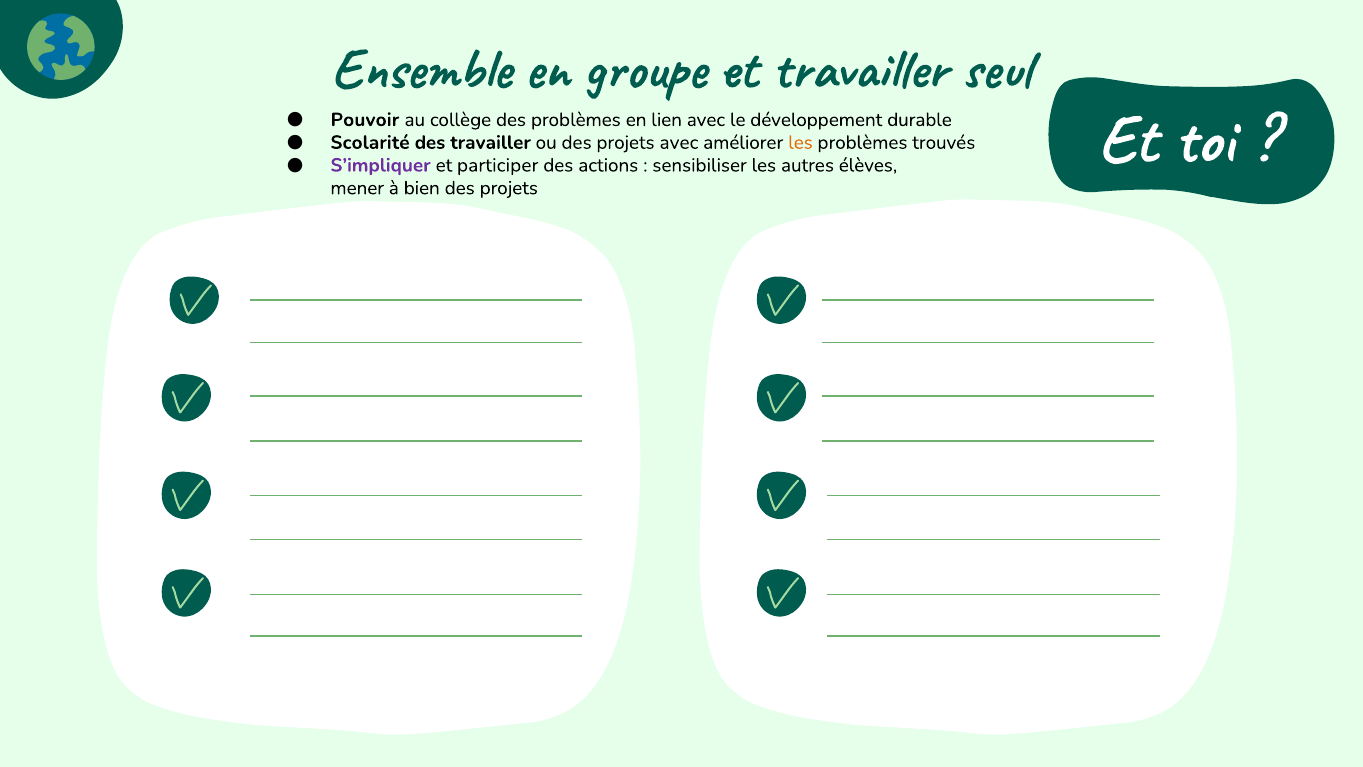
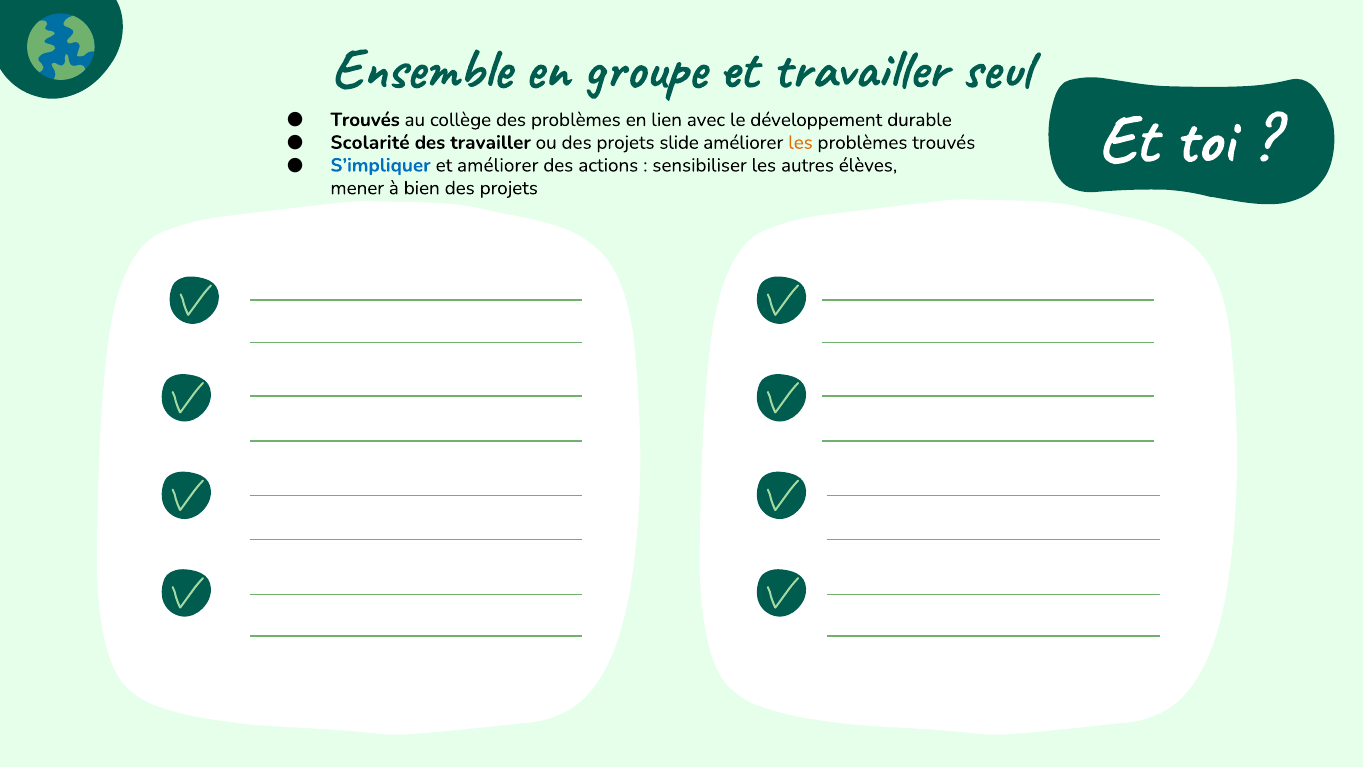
Pouvoir: Pouvoir -> Trouvés (365, 120)
projets avec: avec -> slide (679, 142)
S’impliquer colour: purple -> blue (381, 165)
et participer: participer -> améliorer (498, 165)
